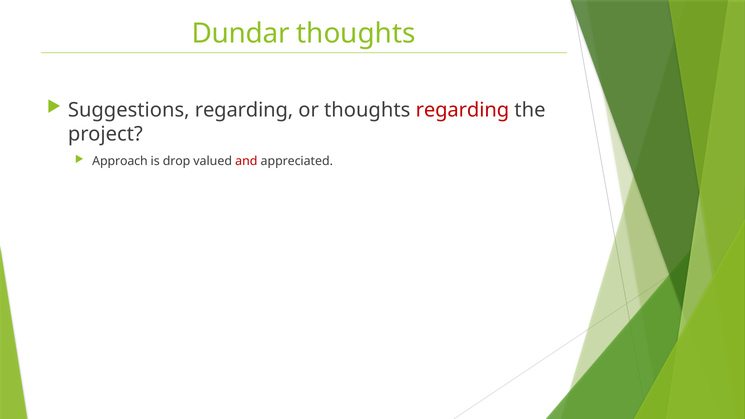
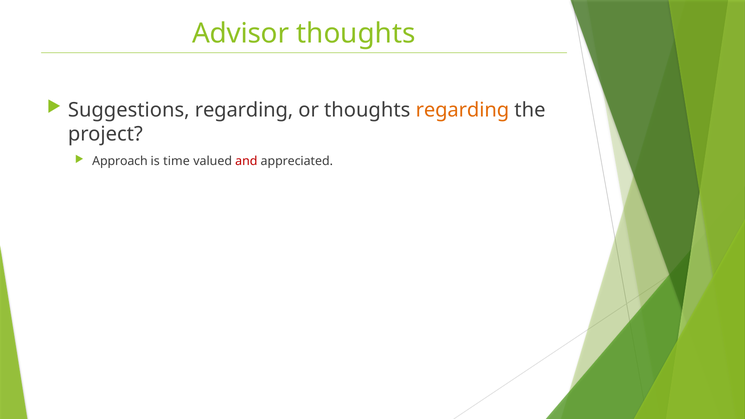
Dundar: Dundar -> Advisor (241, 33)
regarding colour: red -> orange (462, 110)
drop: drop -> time (176, 161)
